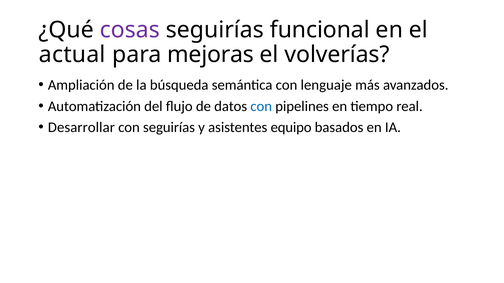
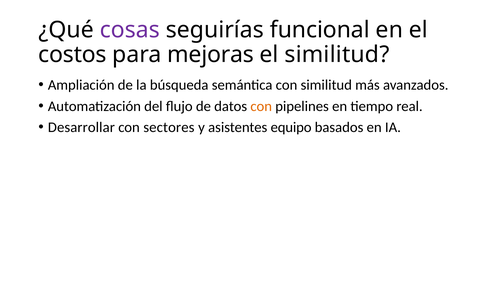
actual: actual -> costos (72, 55)
el volverías: volverías -> similitud (337, 55)
con lenguaje: lenguaje -> similitud (326, 85)
con colour: blue -> orange (261, 106)
con seguirías: seguirías -> sectores (169, 127)
